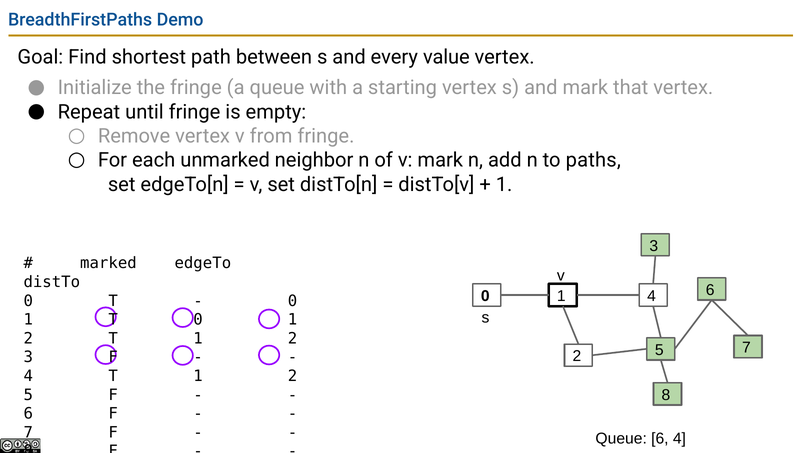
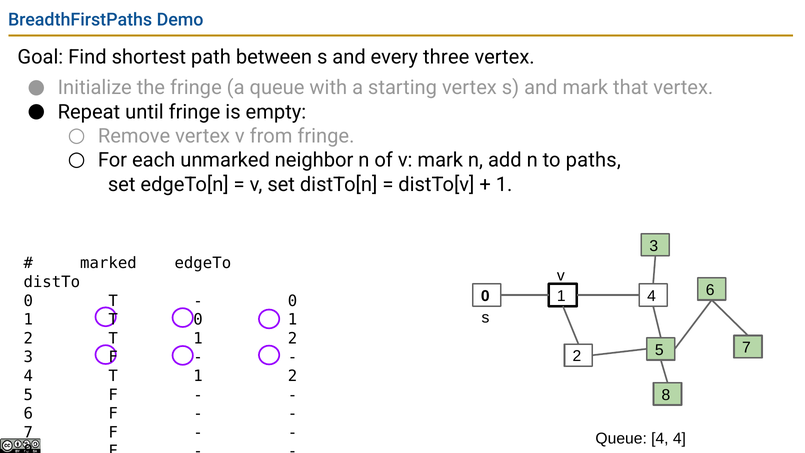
value: value -> three (446, 57)
Queue 6: 6 -> 4 (660, 438)
